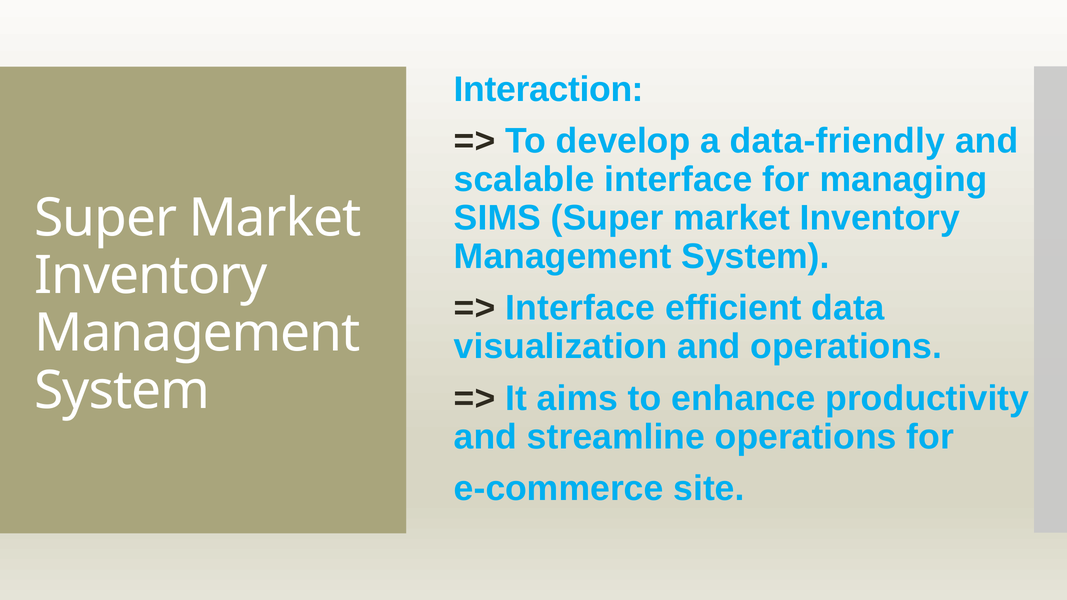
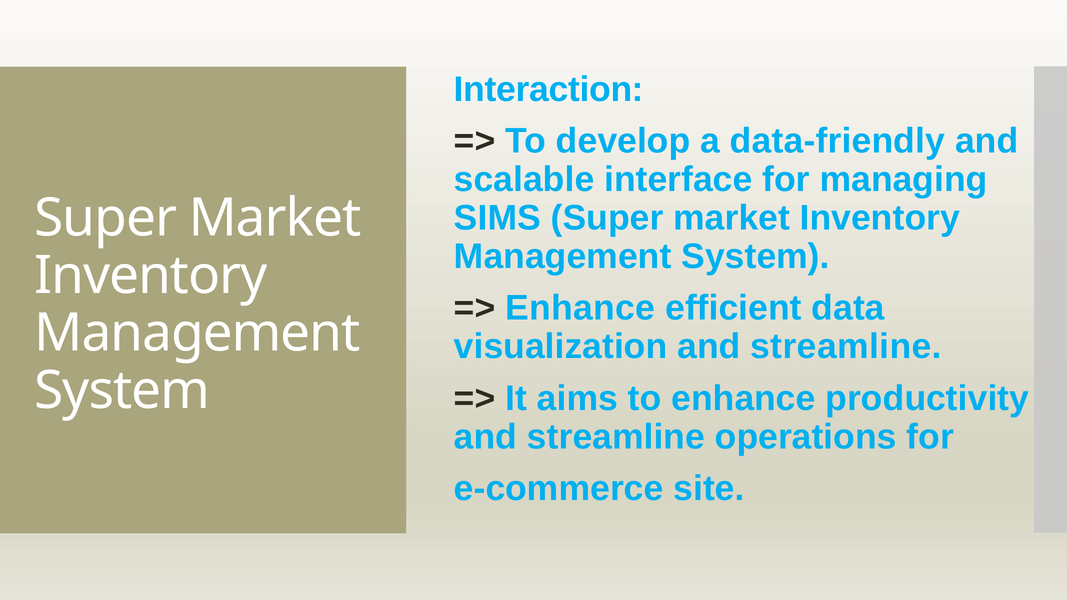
Interface: Interface -> Enhance (580, 308)
visualization and operations: operations -> streamline (846, 347)
